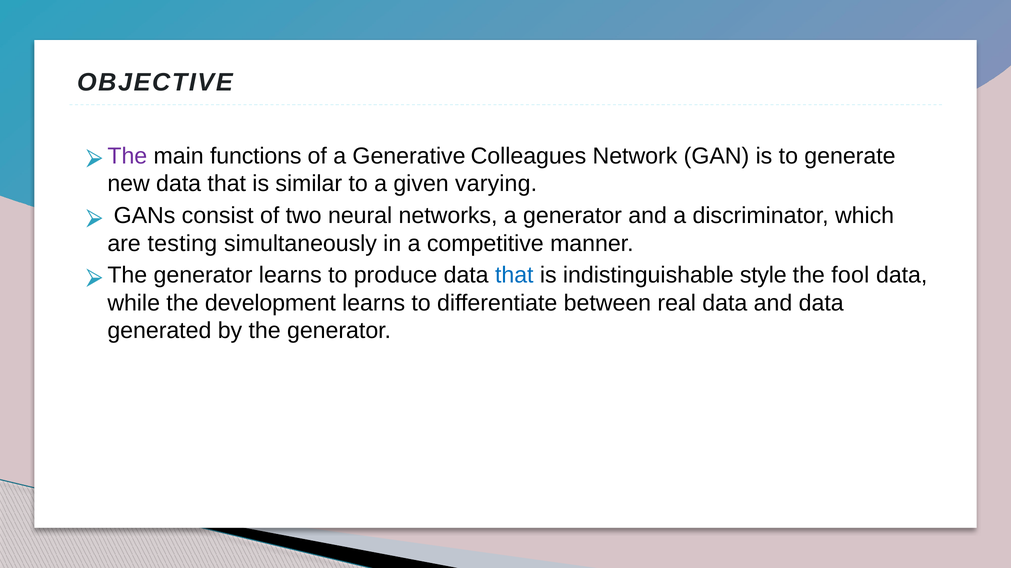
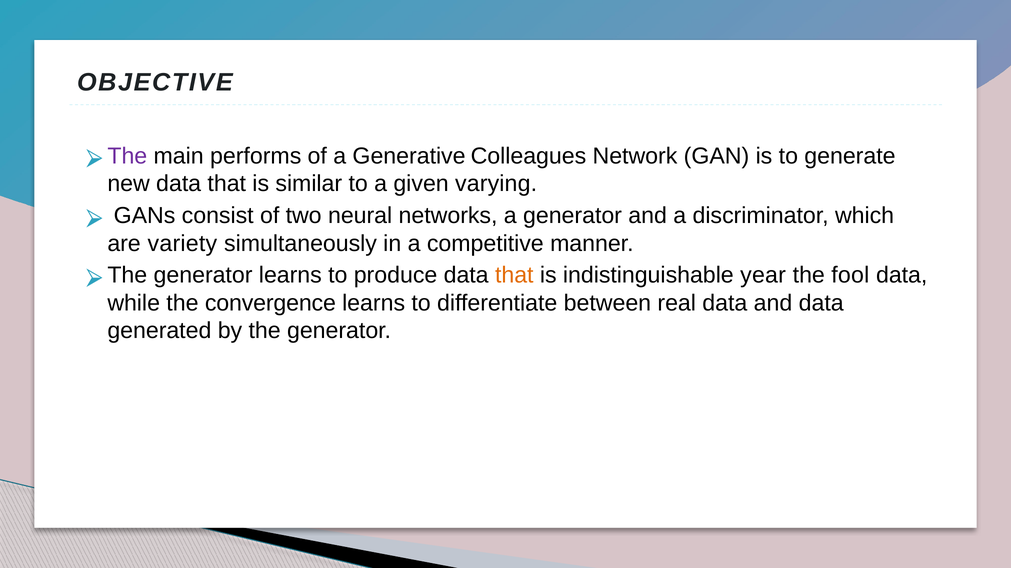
functions: functions -> performs (256, 156)
testing: testing -> variety (182, 244)
that colour: blue -> orange (514, 276)
style: style -> year (763, 276)
development: development -> convergence (270, 303)
